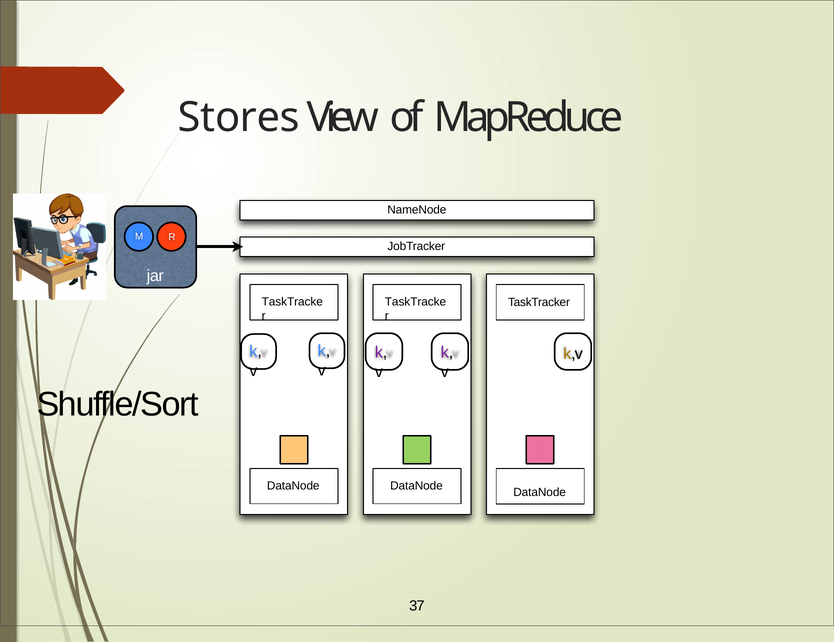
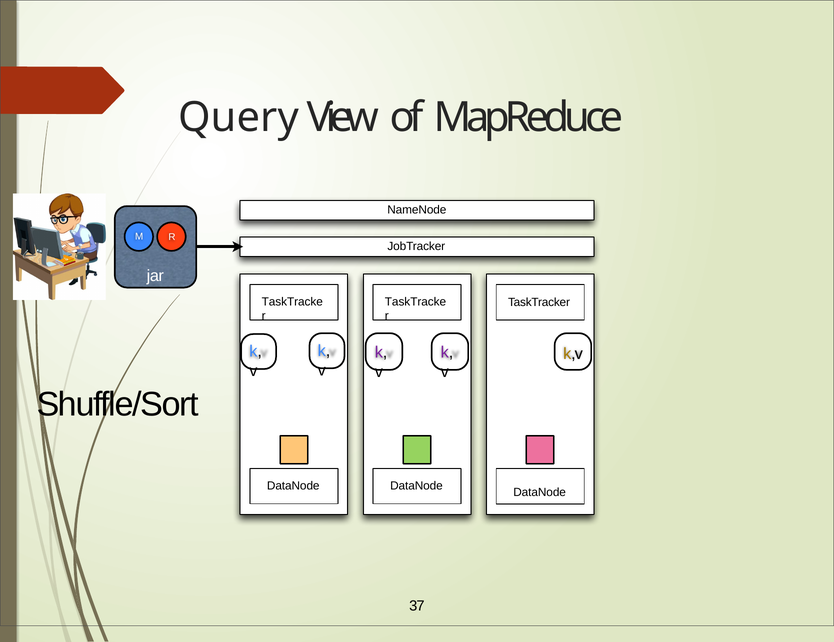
Stores: Stores -> Query (239, 118)
